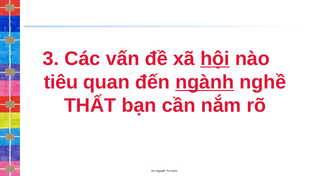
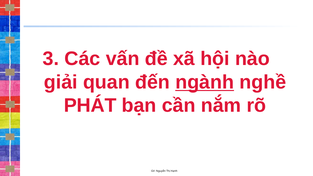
hội underline: present -> none (215, 59)
tiêu: tiêu -> giải (61, 82)
THẤT: THẤT -> PHÁT (90, 106)
